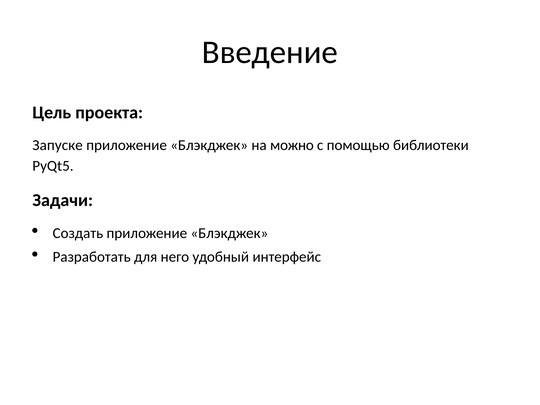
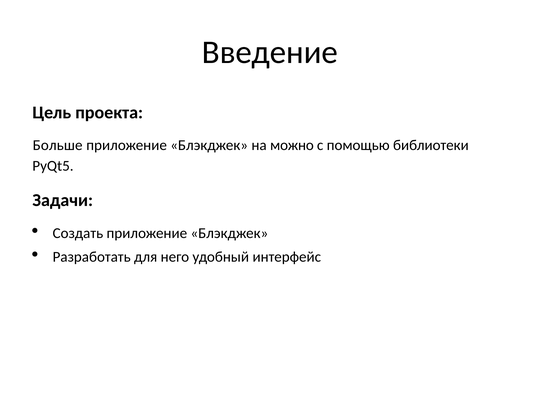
Запуске: Запуске -> Больше (58, 145)
